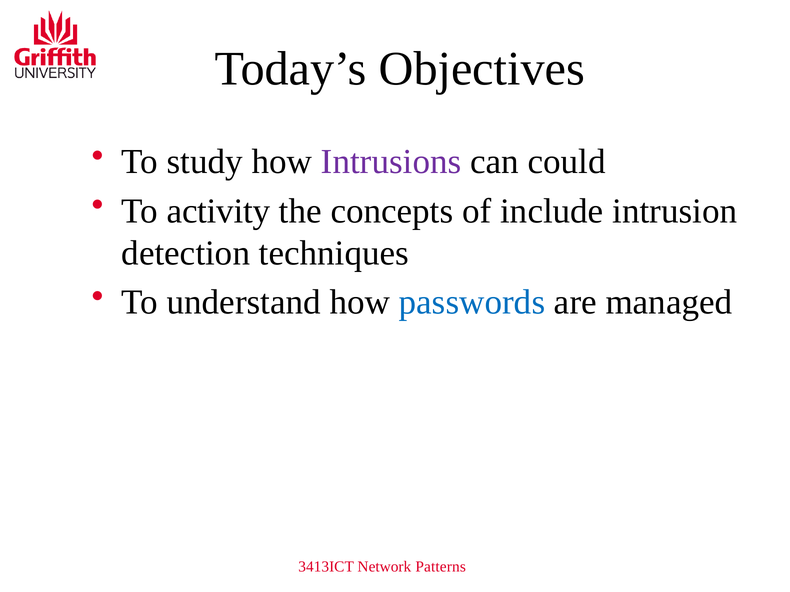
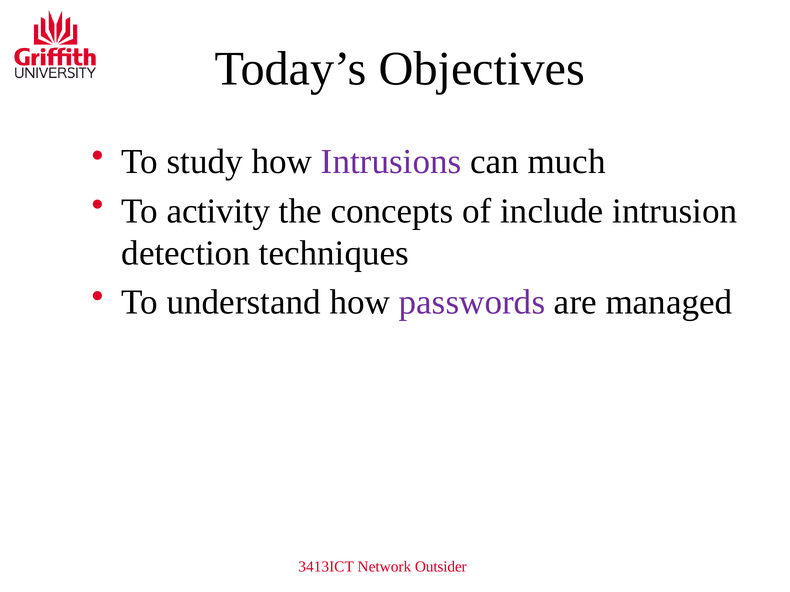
could: could -> much (567, 162)
passwords colour: blue -> purple (472, 303)
Patterns: Patterns -> Outsider (441, 567)
